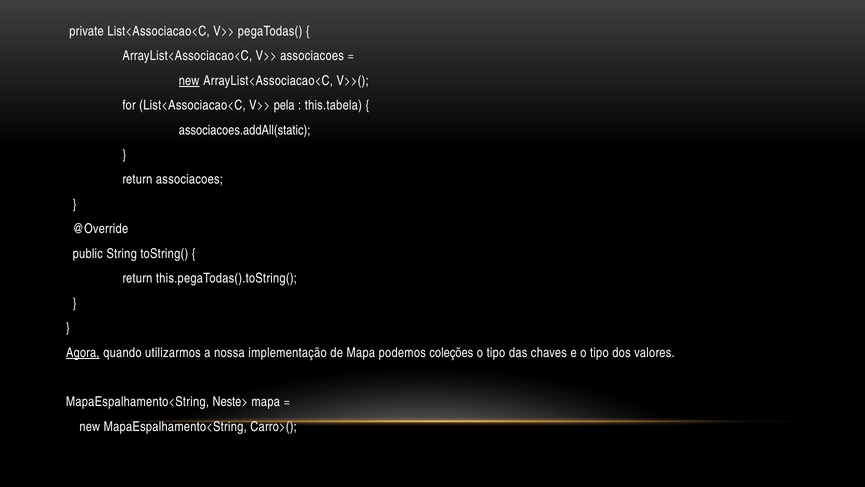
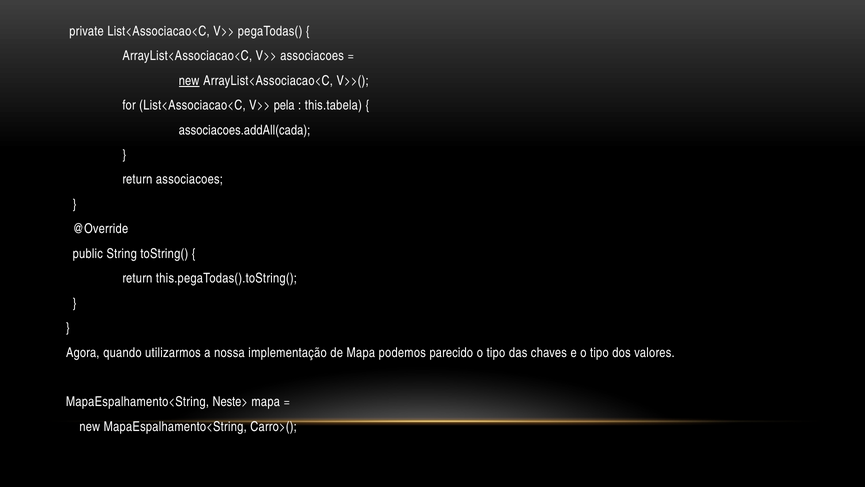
associacoes.addAll(static: associacoes.addAll(static -> associacoes.addAll(cada (245, 130)
Agora underline: present -> none (83, 352)
coleções: coleções -> parecido (451, 352)
